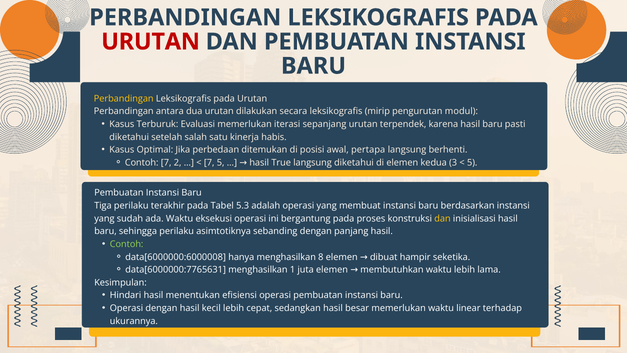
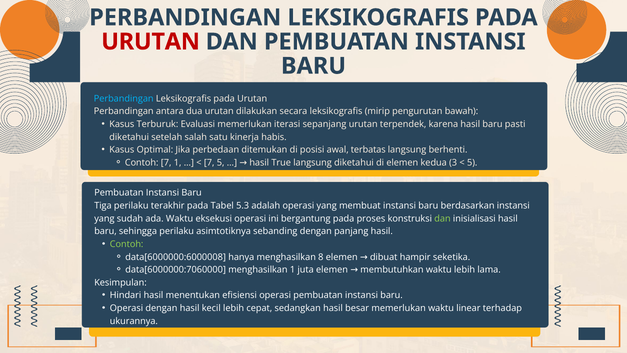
Perbandingan colour: yellow -> light blue (124, 99)
modul: modul -> bawah (461, 111)
pertapa: pertapa -> terbatas (368, 150)
7 2: 2 -> 1 (178, 163)
dan colour: yellow -> light green (442, 218)
data[6000000:7765631: data[6000000:7765631 -> data[6000000:7060000 (176, 270)
